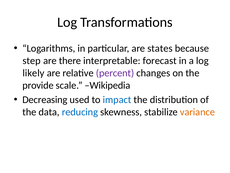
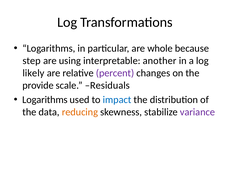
states: states -> whole (160, 48)
there: there -> using (70, 61)
forecast: forecast -> another (160, 61)
Wikipedia: Wikipedia -> Residuals (107, 85)
Decreasing: Decreasing -> Logarithms (45, 99)
reducing colour: blue -> orange (80, 112)
variance colour: orange -> purple (197, 112)
